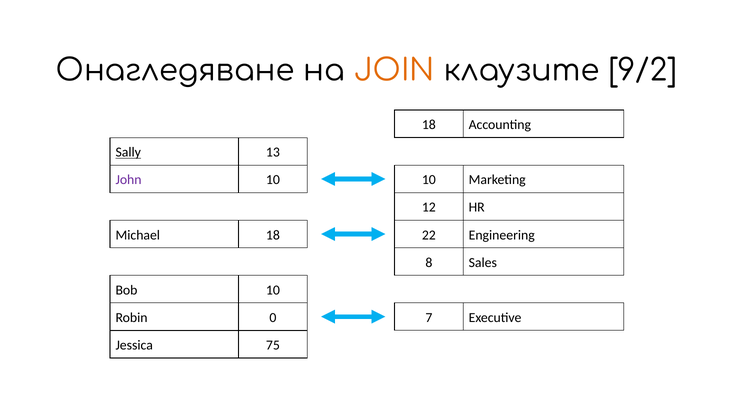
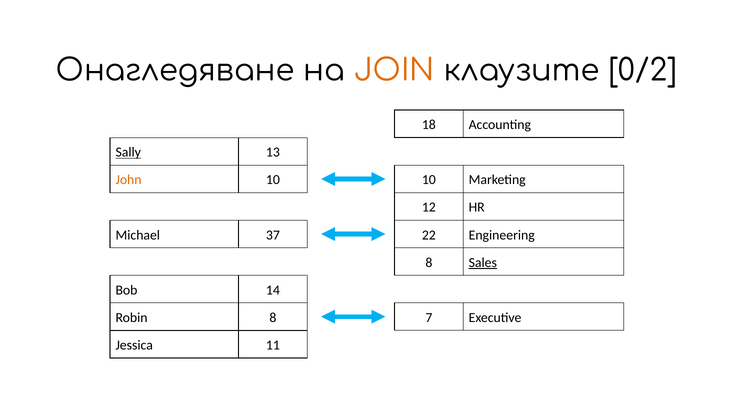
9/2: 9/2 -> 0/2 (643, 71)
John colour: purple -> orange (129, 180)
Michael 18: 18 -> 37 (273, 235)
Sales underline: none -> present (483, 262)
Bob 10: 10 -> 14 (273, 290)
Robin 0: 0 -> 8 (273, 317)
75: 75 -> 11 (273, 345)
